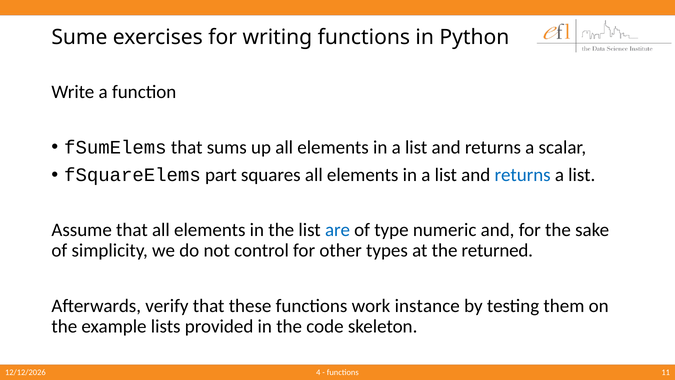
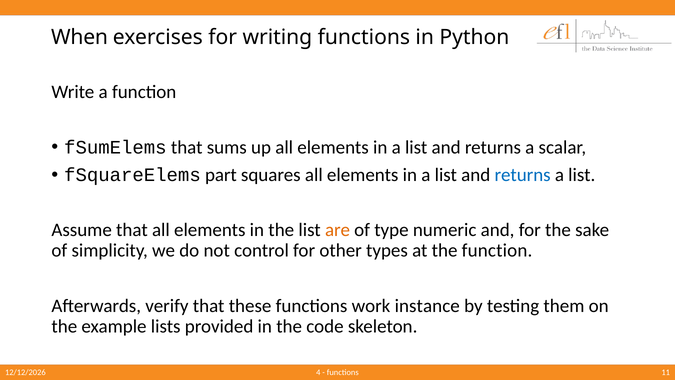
Sume: Sume -> When (80, 37)
are colour: blue -> orange (338, 230)
the returned: returned -> function (497, 250)
